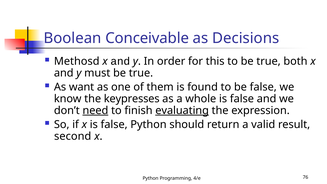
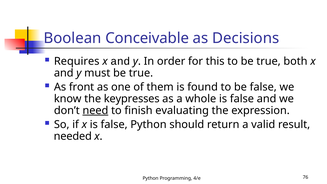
Methosd: Methosd -> Requires (77, 61)
want: want -> front (82, 87)
evaluating underline: present -> none (182, 110)
second: second -> needed (73, 136)
